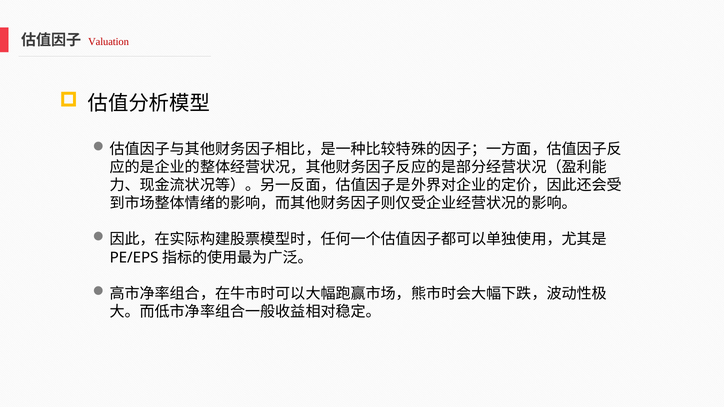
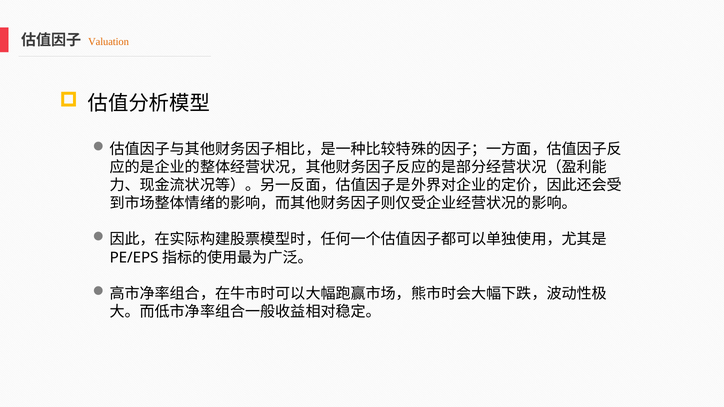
Valuation colour: red -> orange (109, 42)
